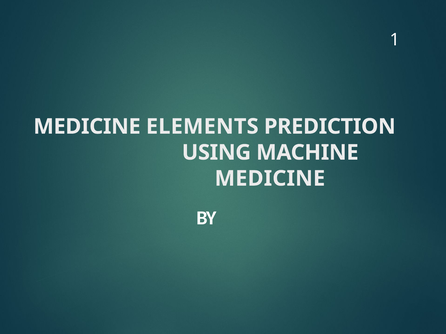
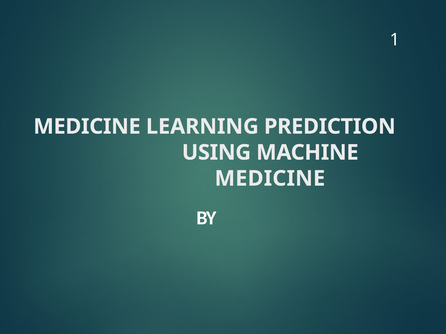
ELEMENTS: ELEMENTS -> LEARNING (202, 127)
